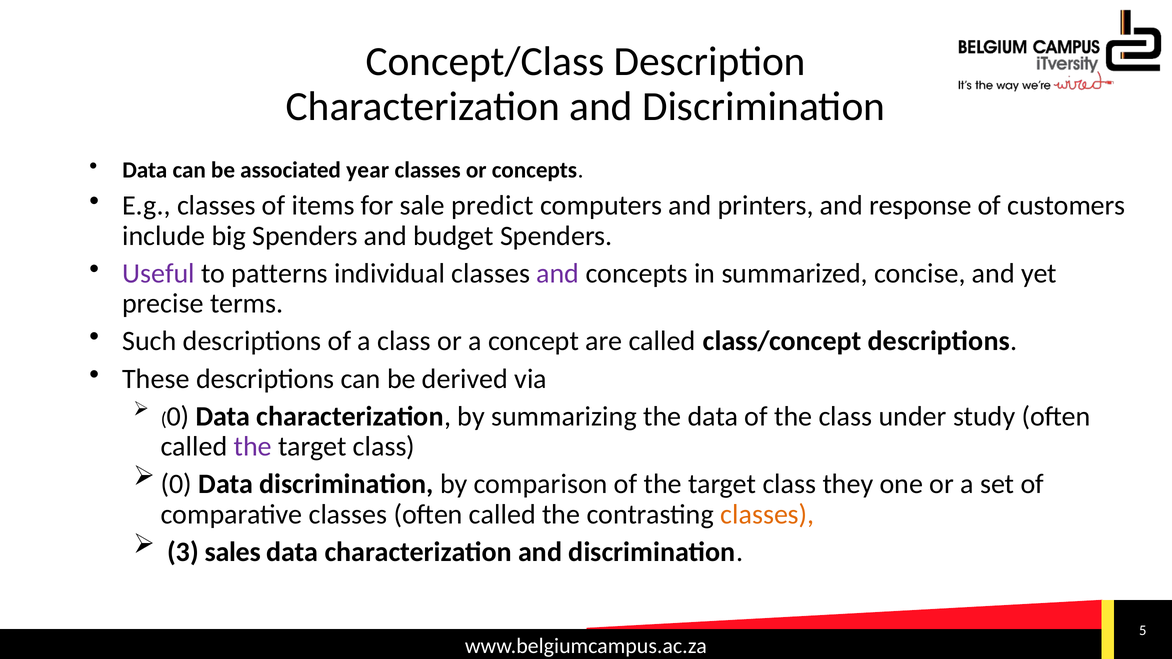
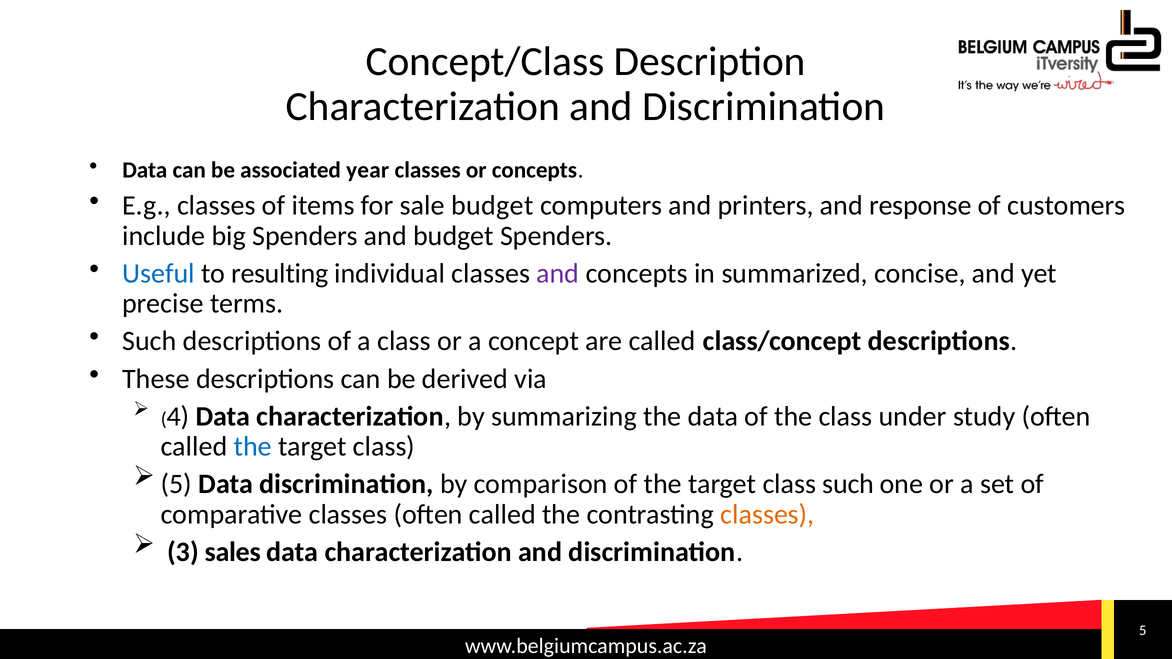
sale predict: predict -> budget (492, 206)
Useful colour: purple -> blue (159, 274)
patterns: patterns -> resulting (280, 274)
0: 0 -> 4 (178, 416)
the colour: purple -> blue (253, 447)
0: 0 -> 5 (176, 484)
class they: they -> such (848, 484)
